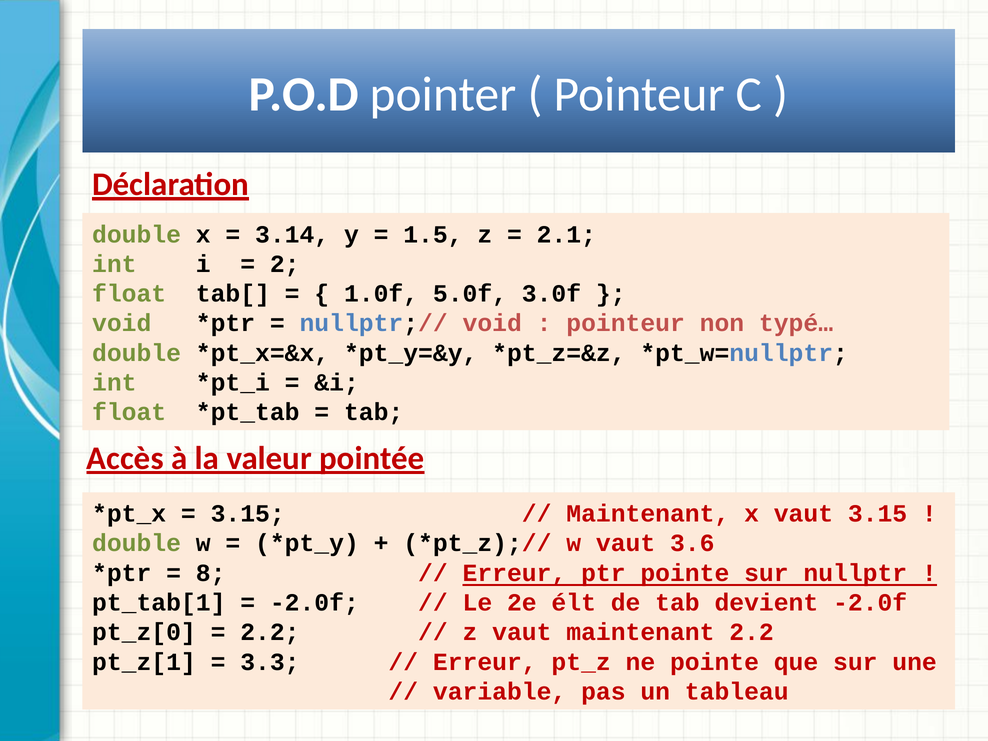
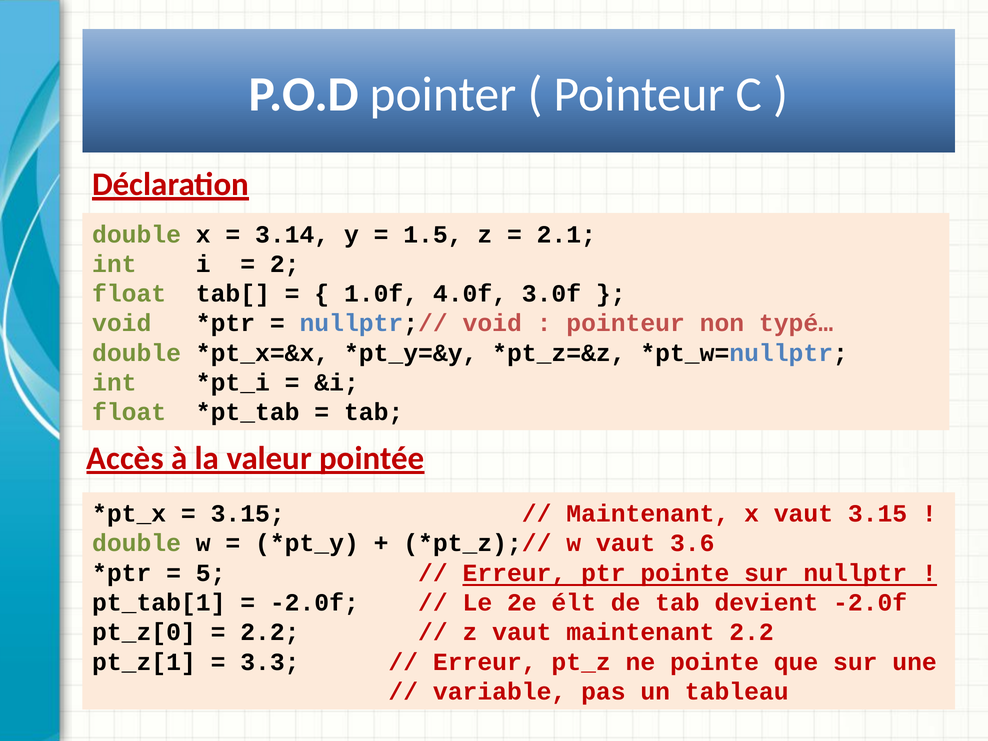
5.0f: 5.0f -> 4.0f (470, 294)
8: 8 -> 5 (211, 573)
